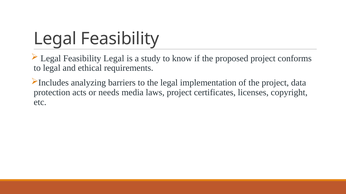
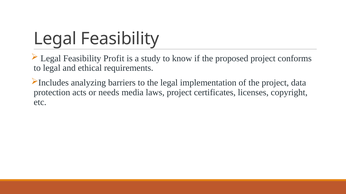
Feasibility Legal: Legal -> Profit (114, 58)
